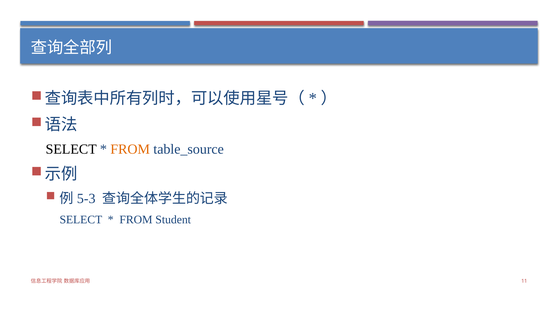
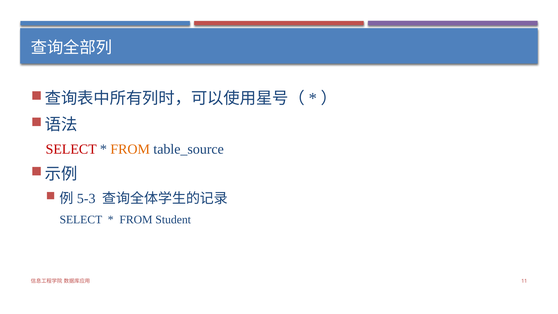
SELECT colour: black -> red (71, 149)
